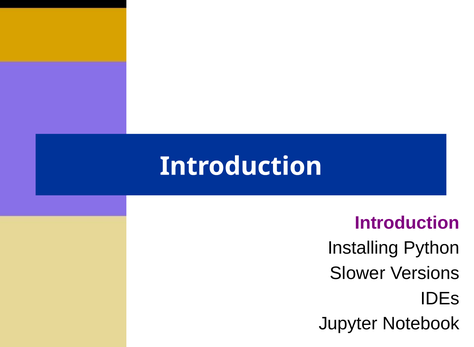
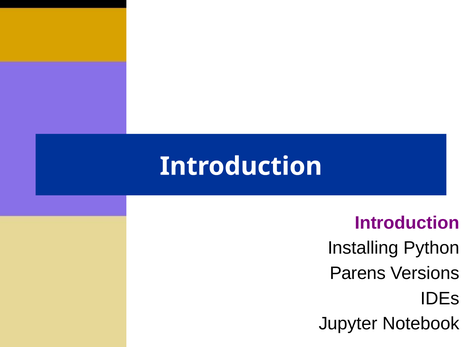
Slower: Slower -> Parens (358, 273)
